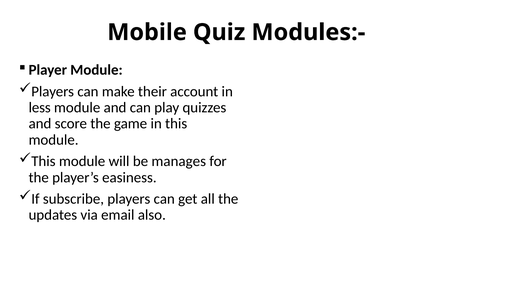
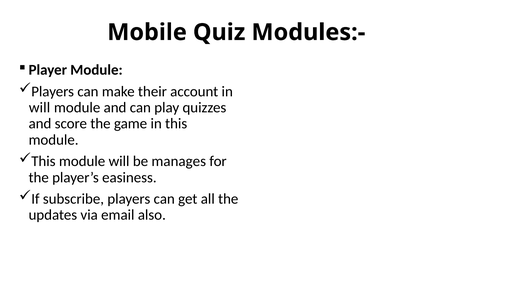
less: less -> will (40, 108)
